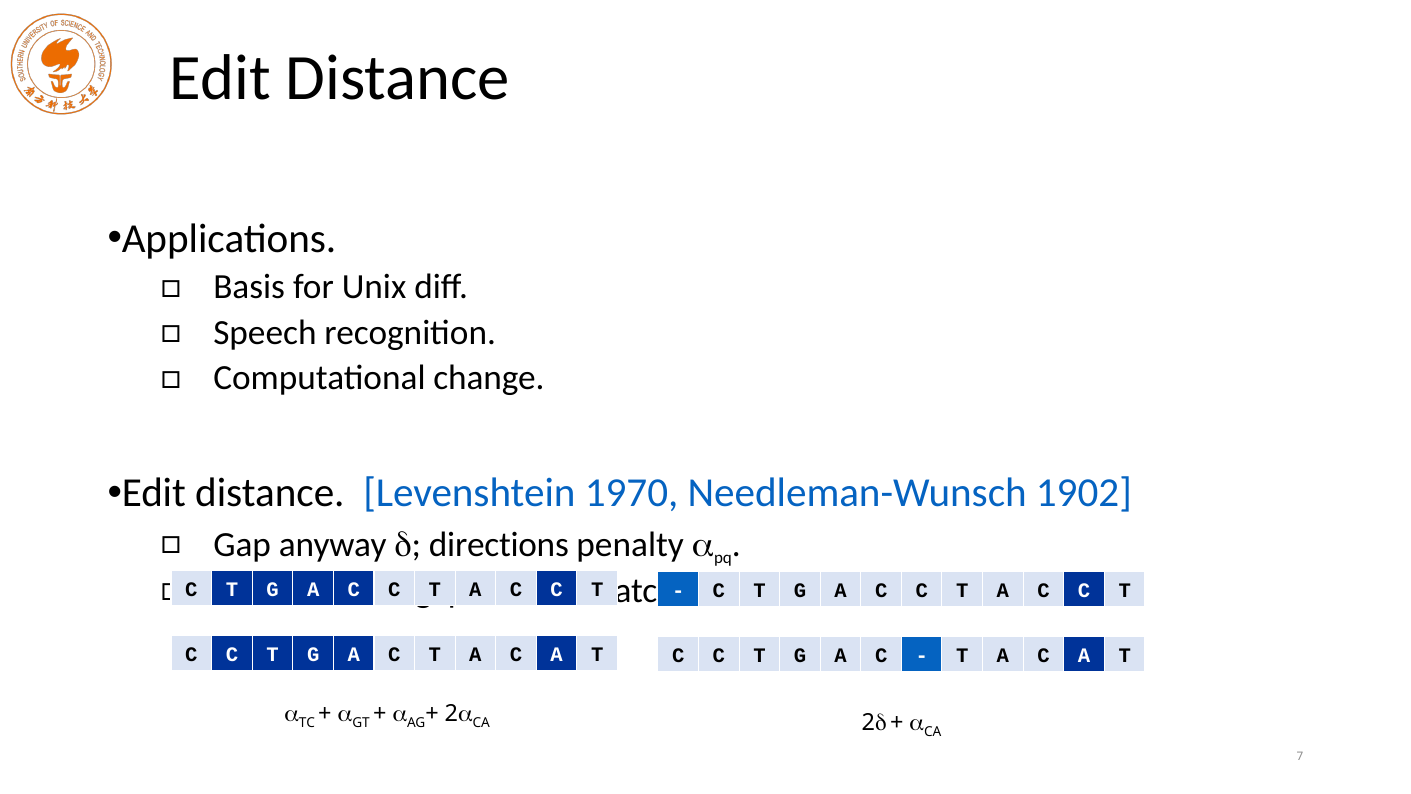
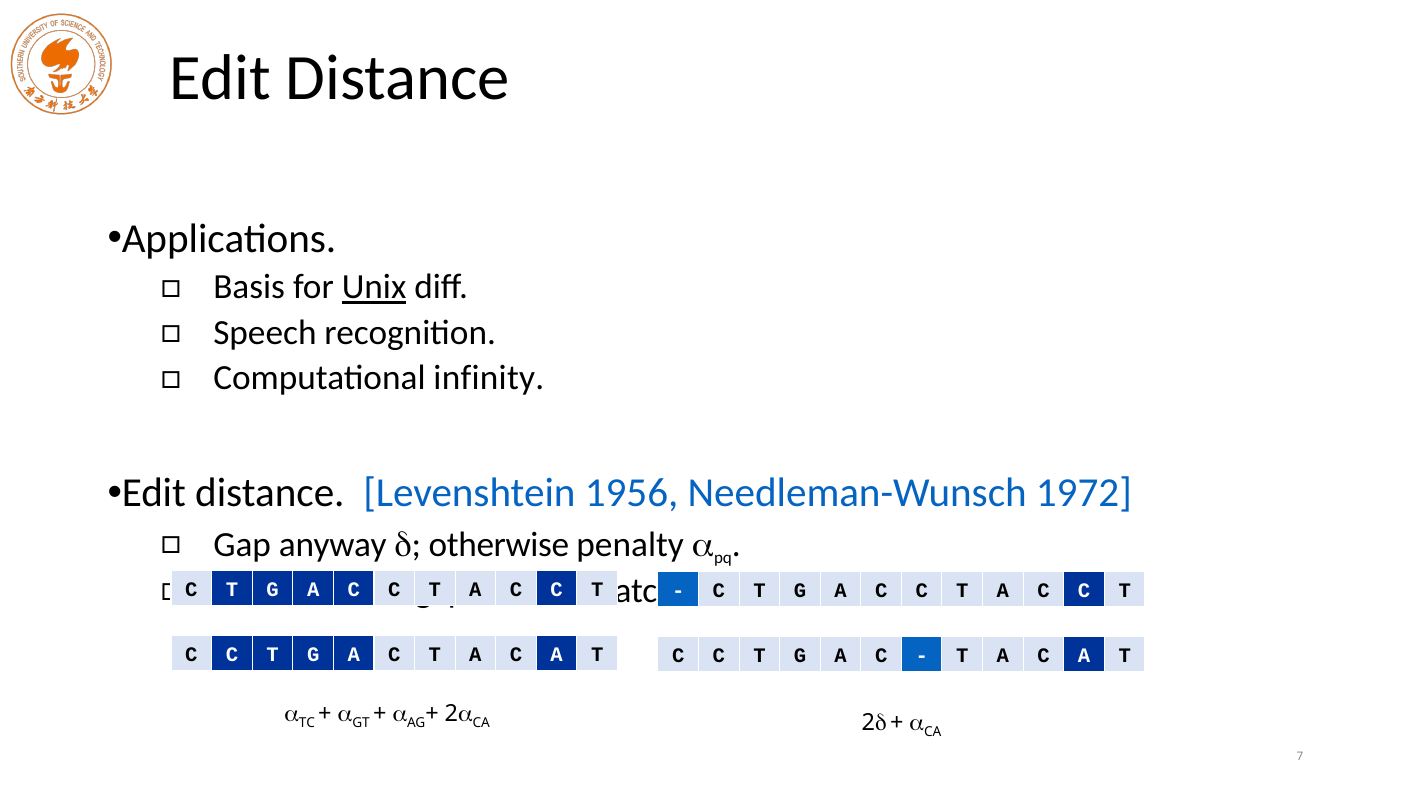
Unix underline: none -> present (374, 287)
change: change -> infinity (489, 378)
1970: 1970 -> 1956 (632, 493)
1902: 1902 -> 1972 (1084, 493)
directions: directions -> otherwise (499, 544)
